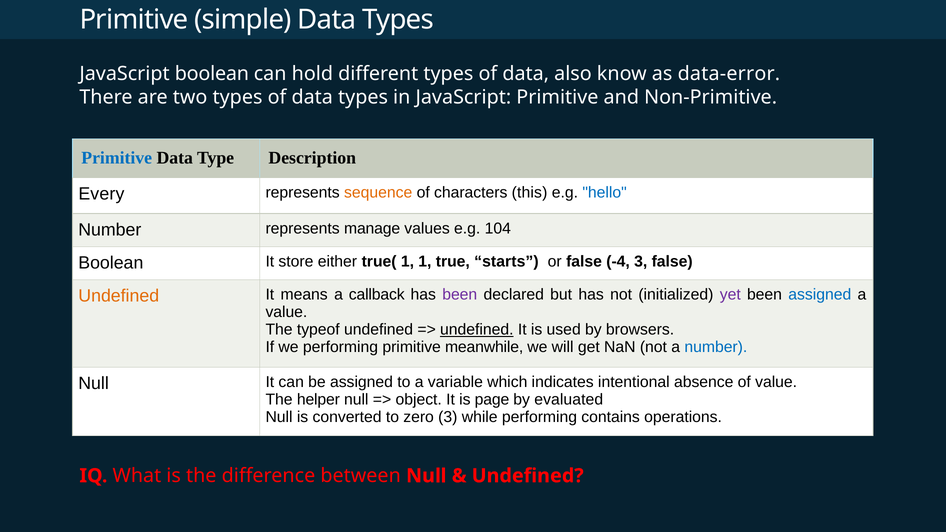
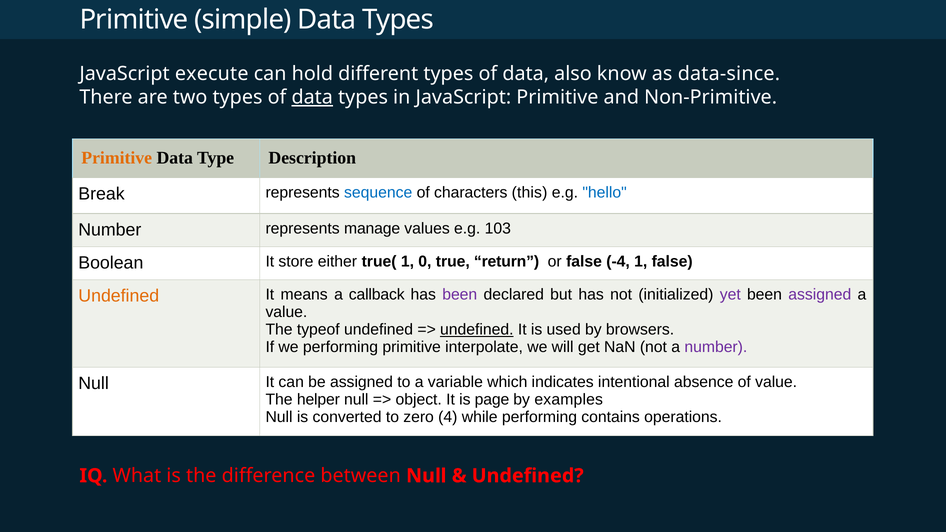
JavaScript boolean: boolean -> execute (212, 74)
data-error: data-error -> data-since (729, 74)
data underline: none -> present (312, 97)
Primitive colour: blue -> orange (117, 158)
Every: Every -> Break (101, 194)
sequence colour: orange -> blue (378, 193)
104: 104 -> 103 (498, 228)
1 1: 1 -> 0 (425, 262)
starts: starts -> return (507, 262)
-4 3: 3 -> 1 (641, 262)
assigned colour: blue -> purple (820, 295)
meanwhile: meanwhile -> interpolate (484, 347)
number colour: blue -> purple (716, 347)
evaluated: evaluated -> examples (569, 400)
zero 3: 3 -> 4 (448, 417)
